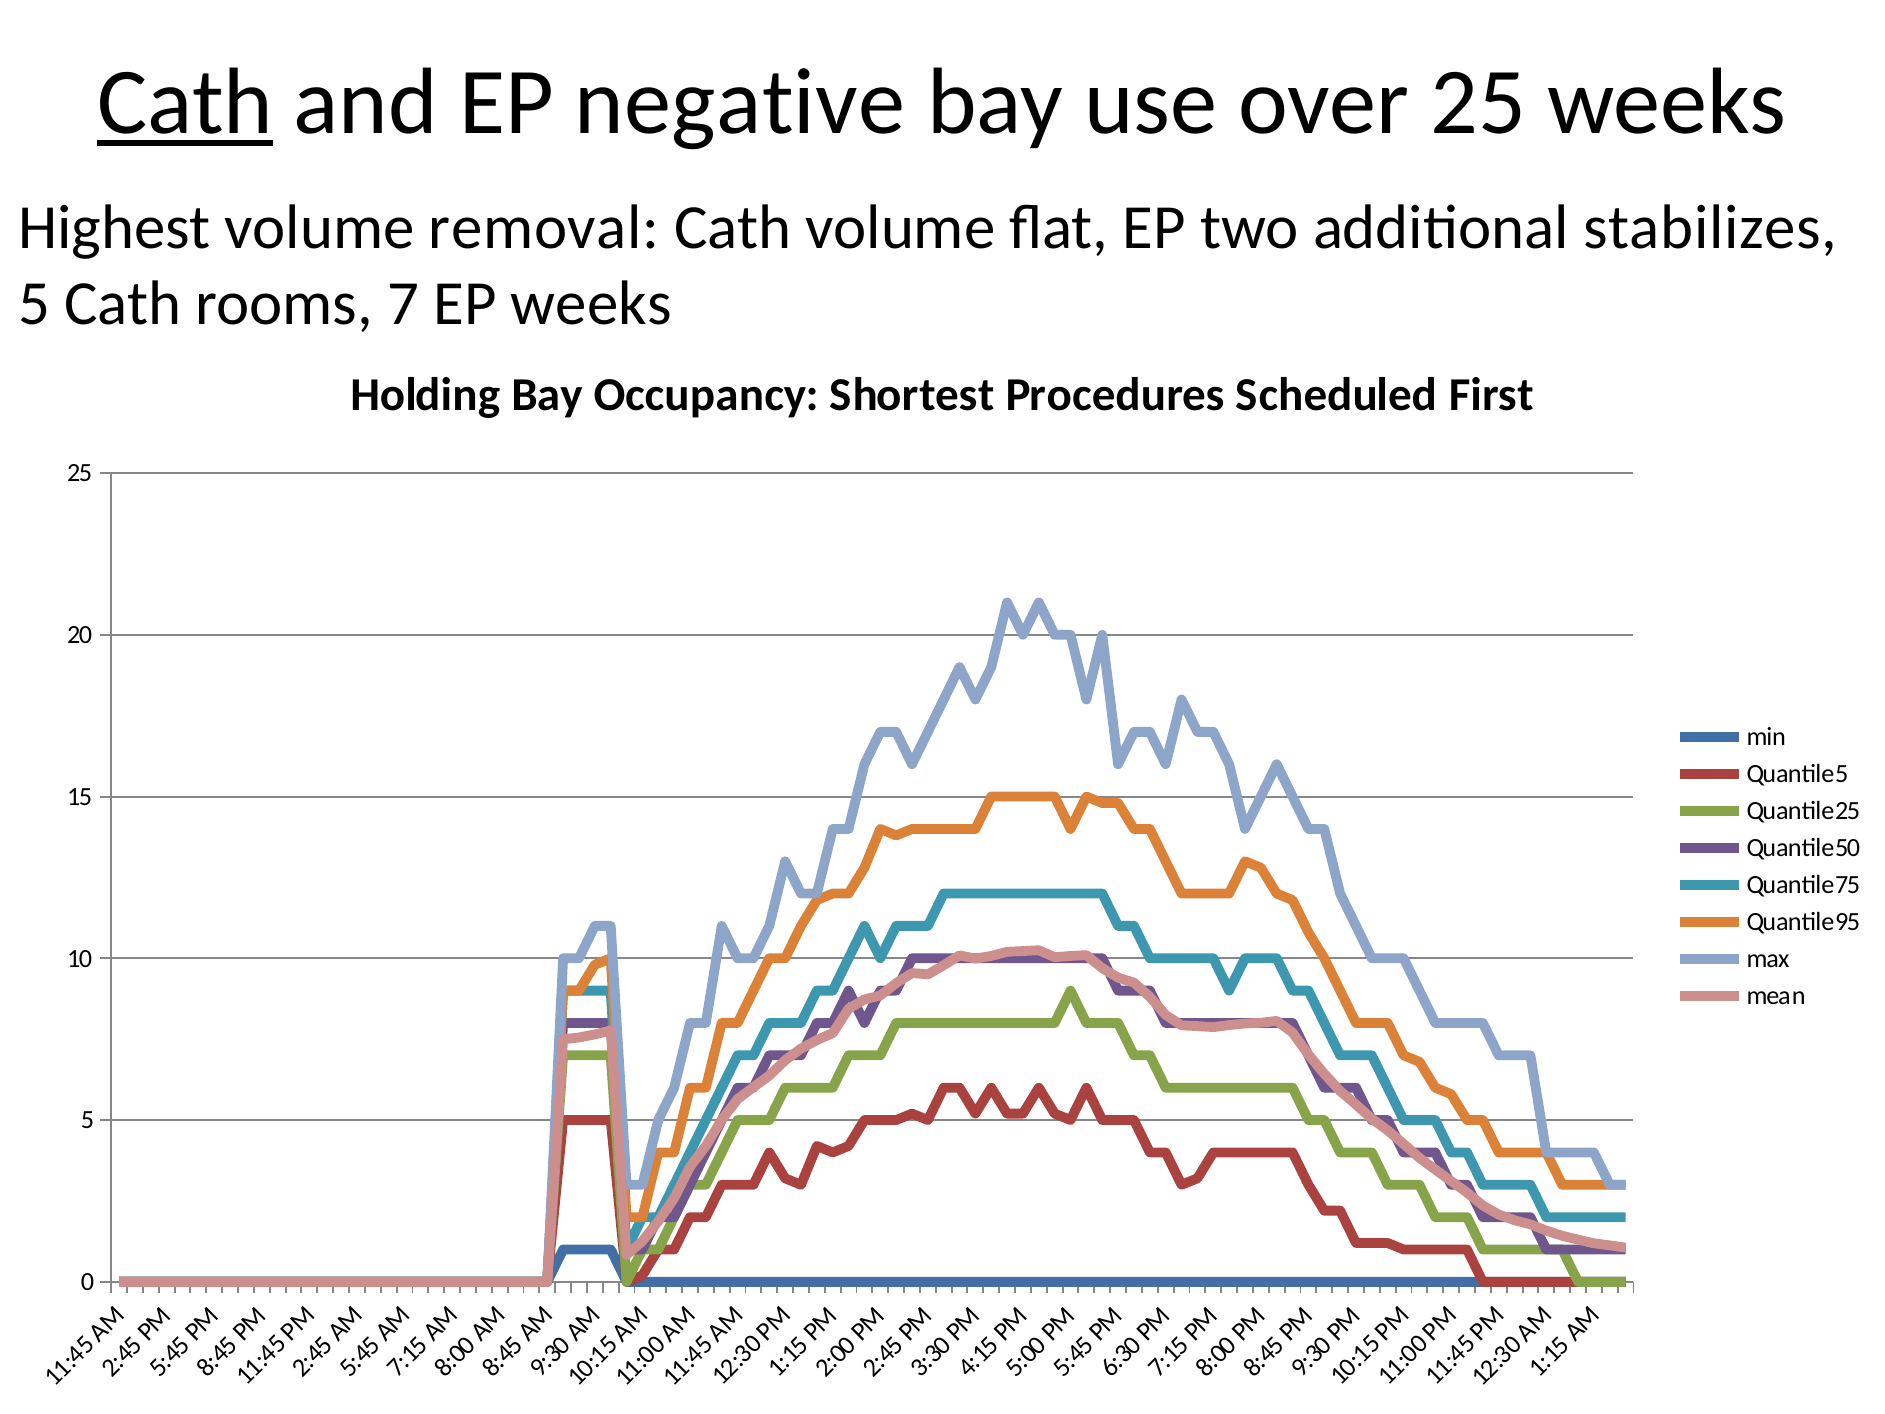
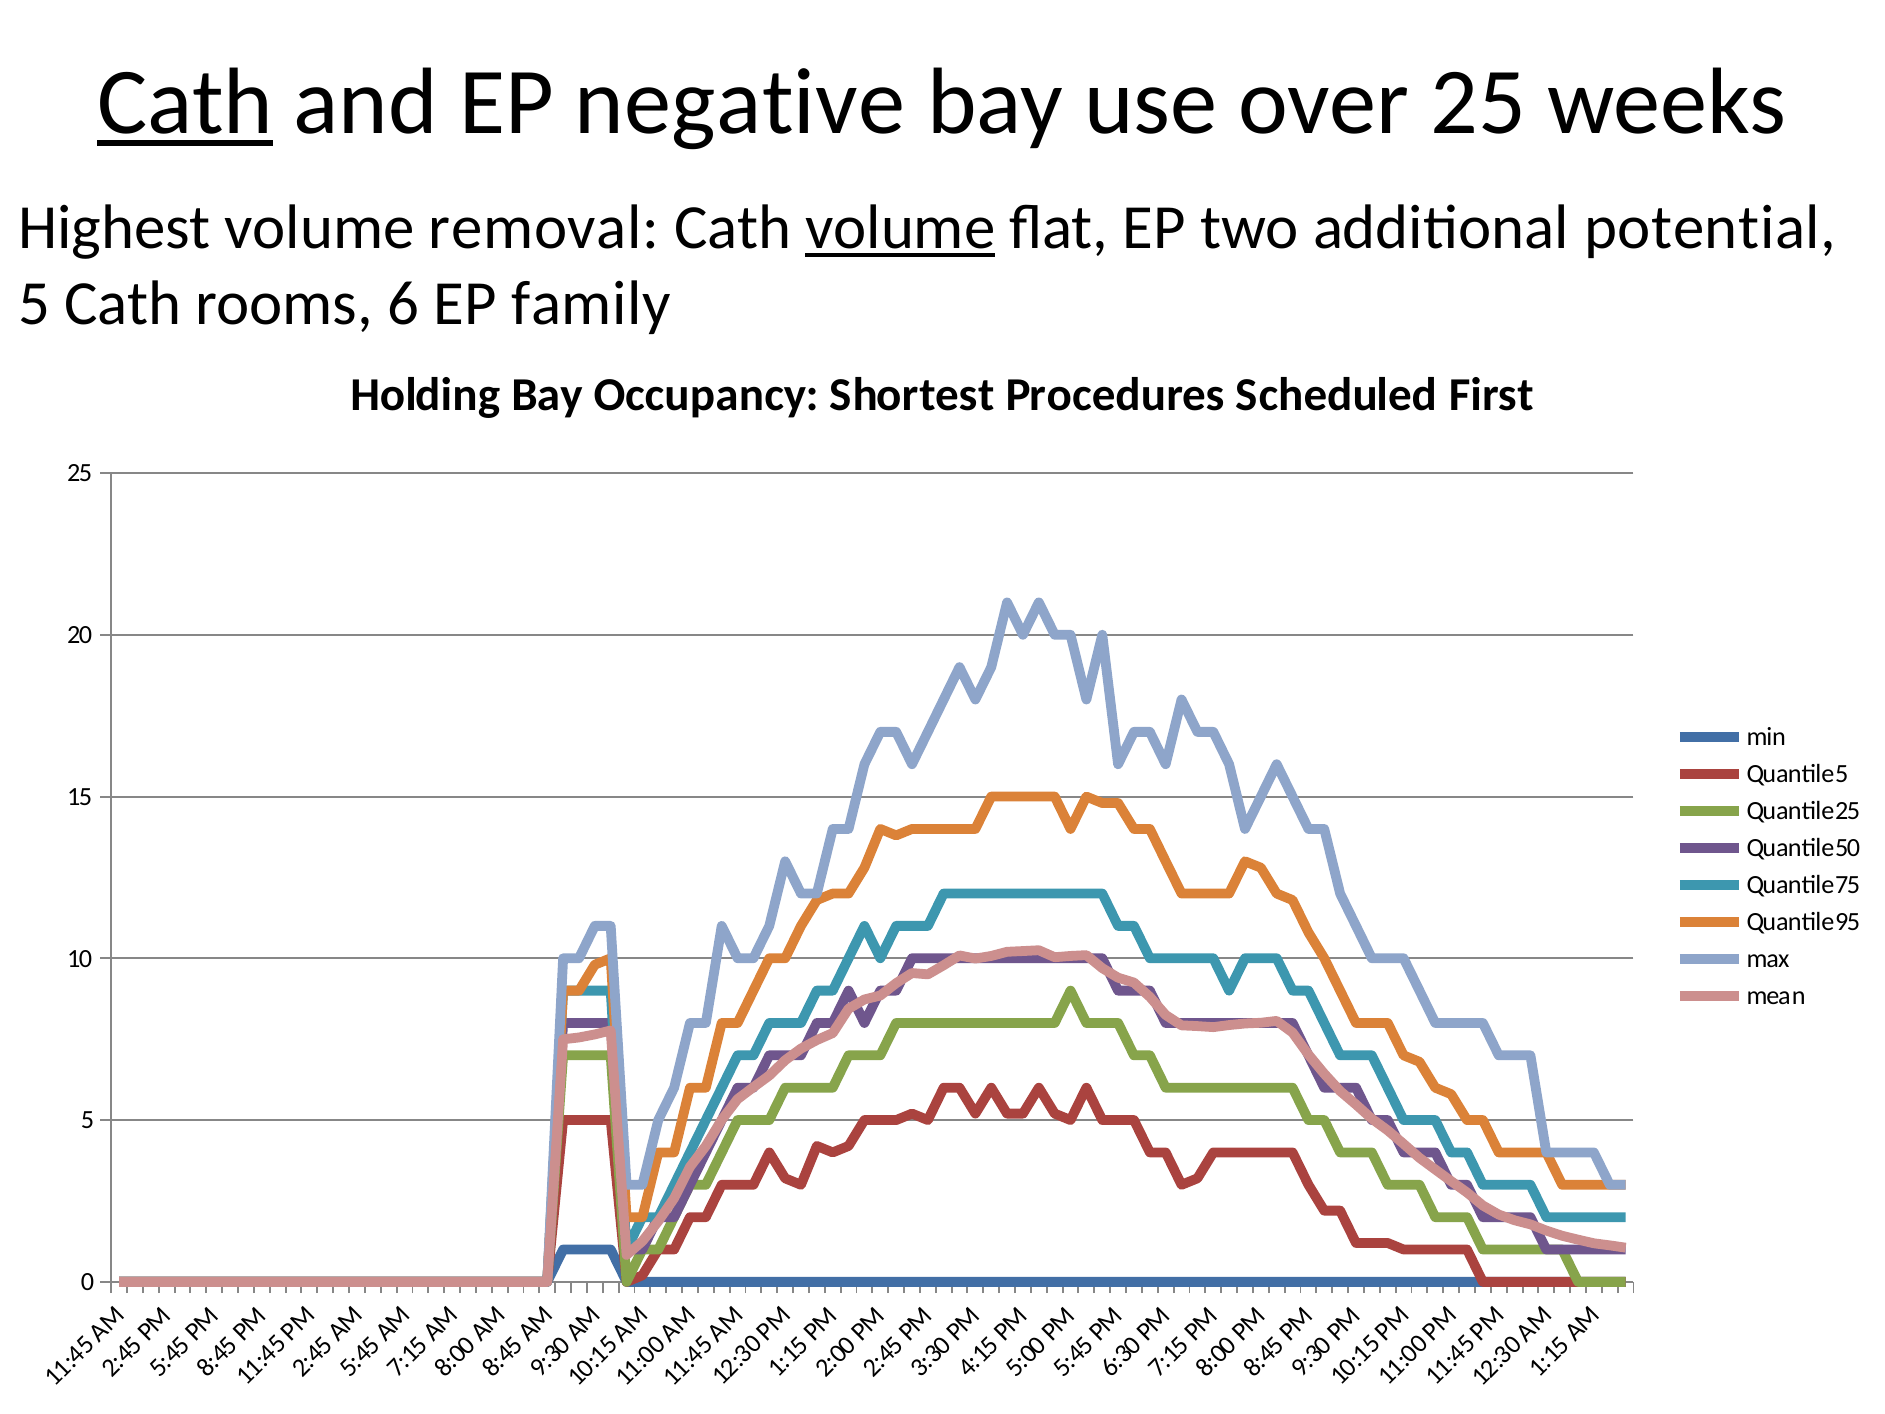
volume underline: none -> present (900, 228)
stabilizes: stabilizes -> potential (1710, 228)
rooms 7: 7 -> 6 (403, 303)
EP weeks: weeks -> family (591, 303)
